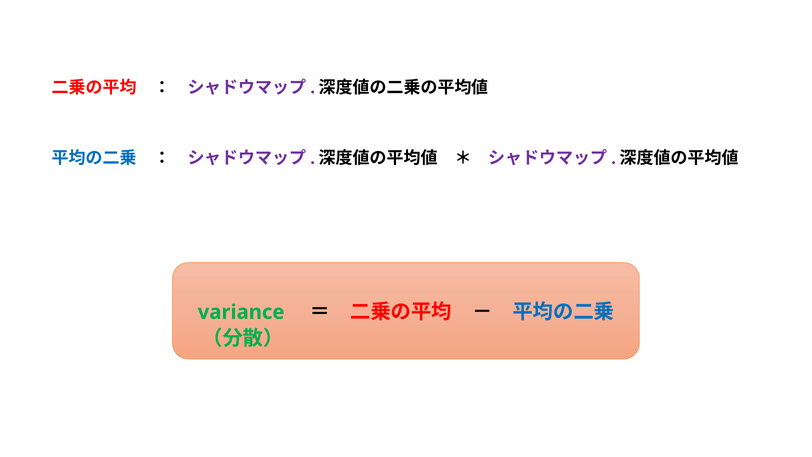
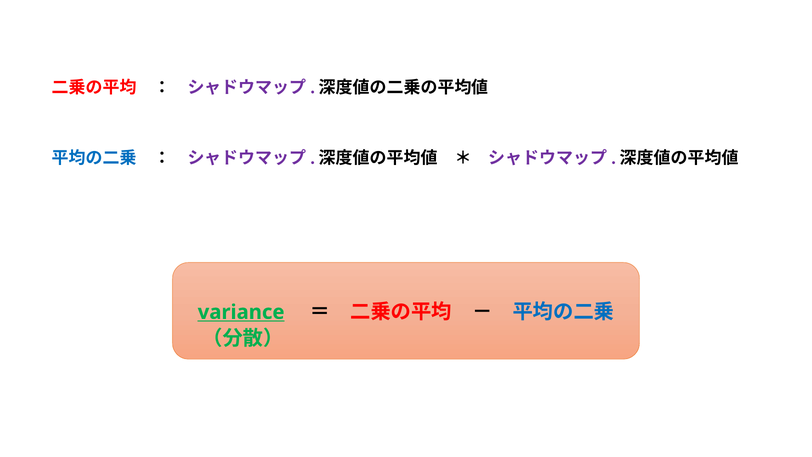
variance underline: none -> present (241, 312)
